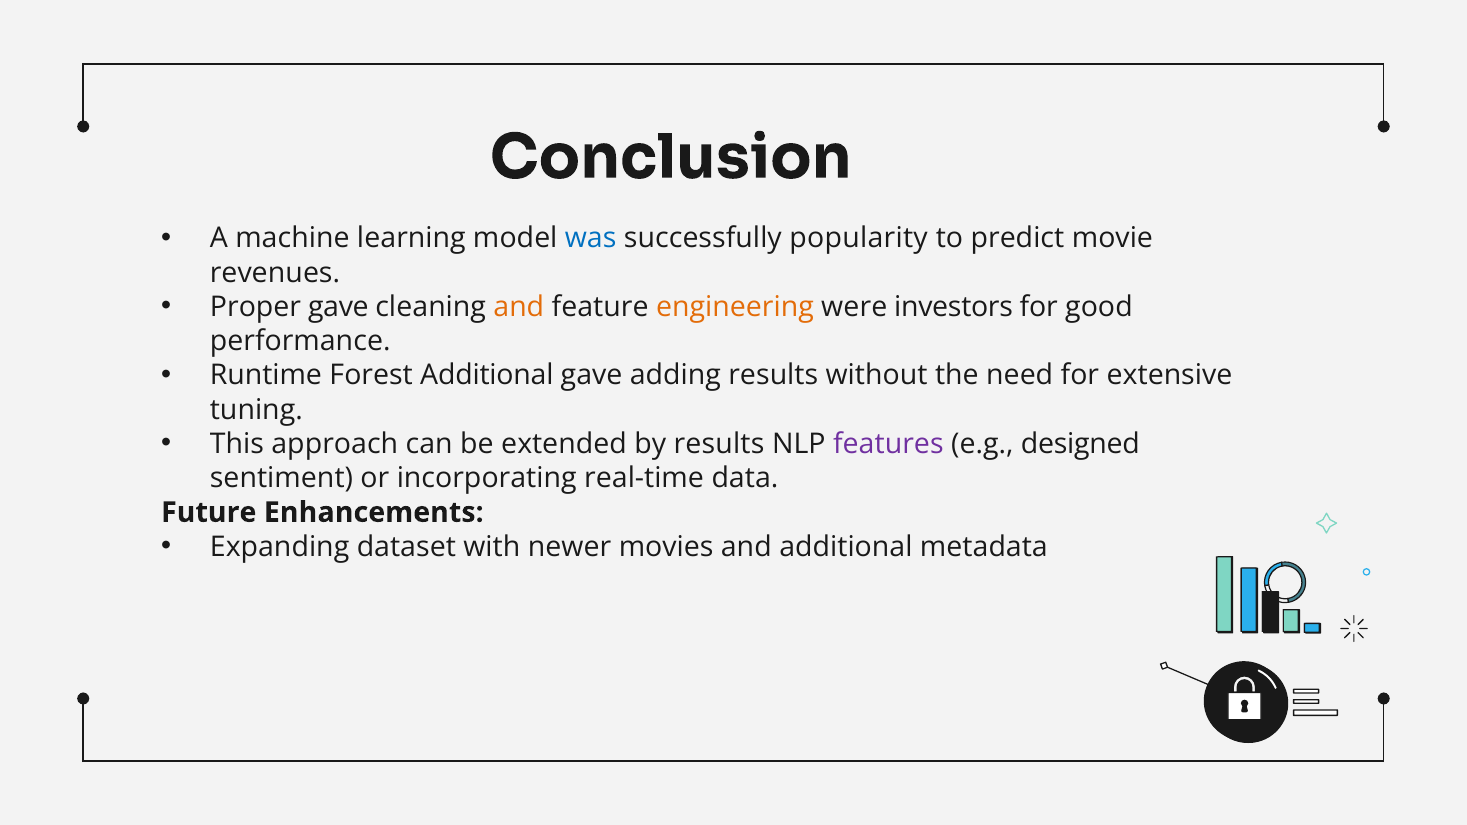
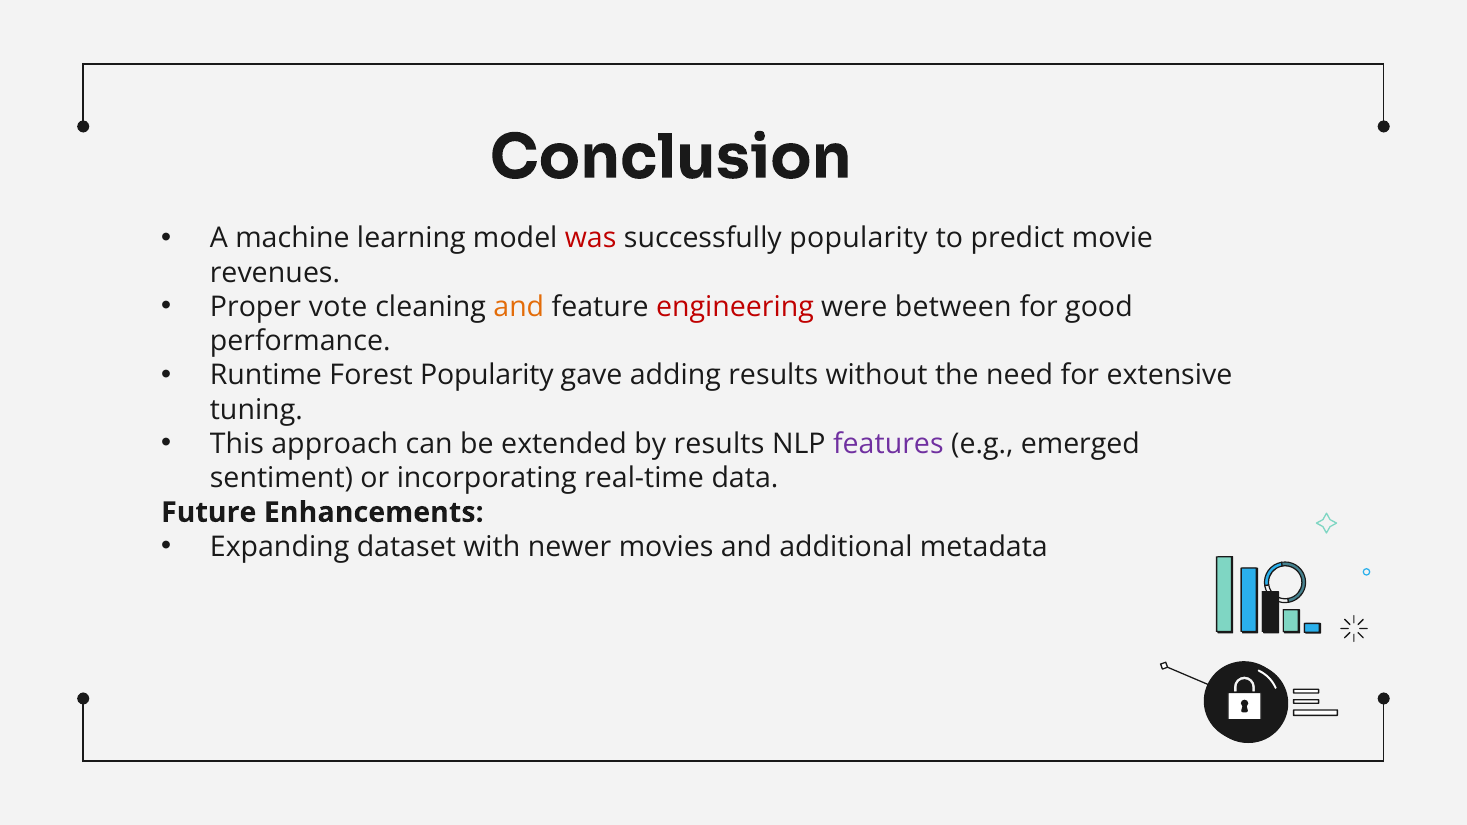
was colour: blue -> red (591, 239)
Proper gave: gave -> vote (338, 307)
engineering colour: orange -> red (735, 307)
investors: investors -> between (953, 307)
Forest Additional: Additional -> Popularity (487, 376)
designed: designed -> emerged (1080, 444)
